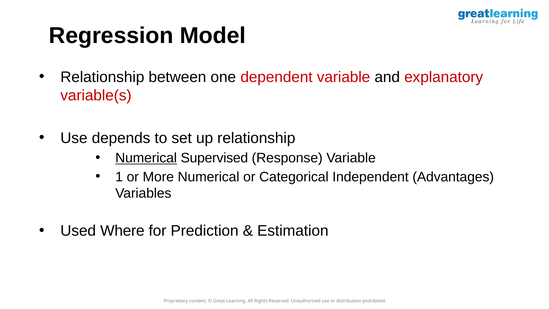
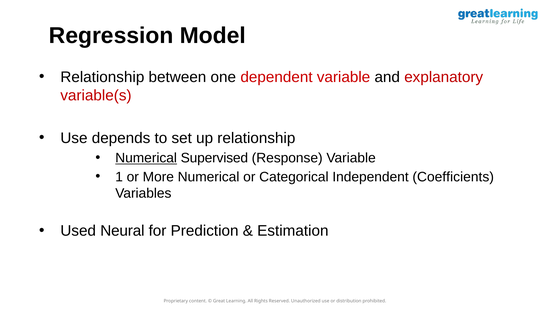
Advantages: Advantages -> Coefficients (453, 177)
Where: Where -> Neural (122, 231)
